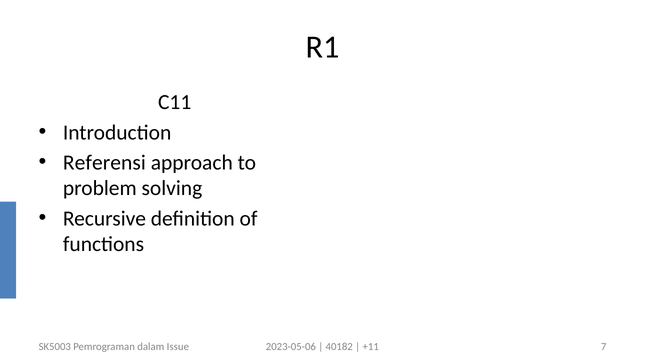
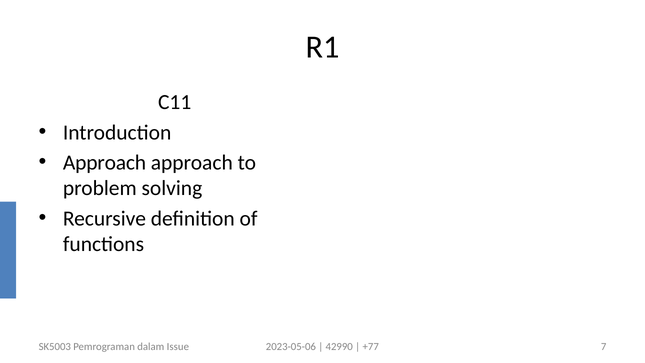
Referensi: Referensi -> Approach (105, 162)
40182: 40182 -> 42990 (339, 347)
+11: +11 -> +77 (371, 347)
